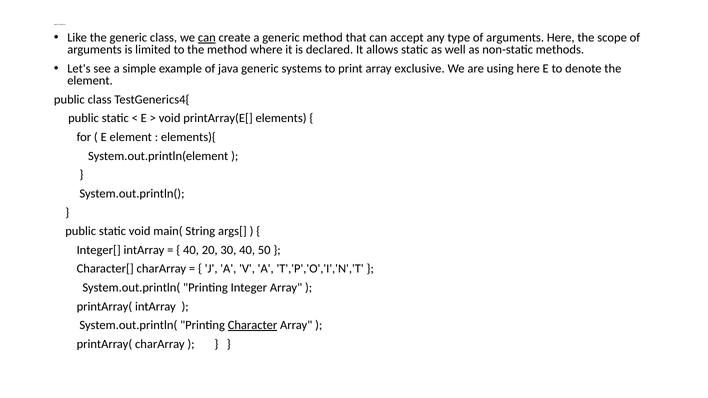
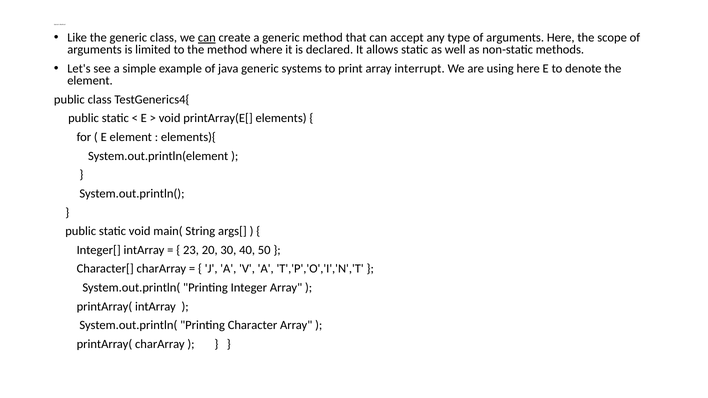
exclusive: exclusive -> interrupt (420, 69)
40: 40 -> 23 (191, 250)
Character underline: present -> none (253, 325)
